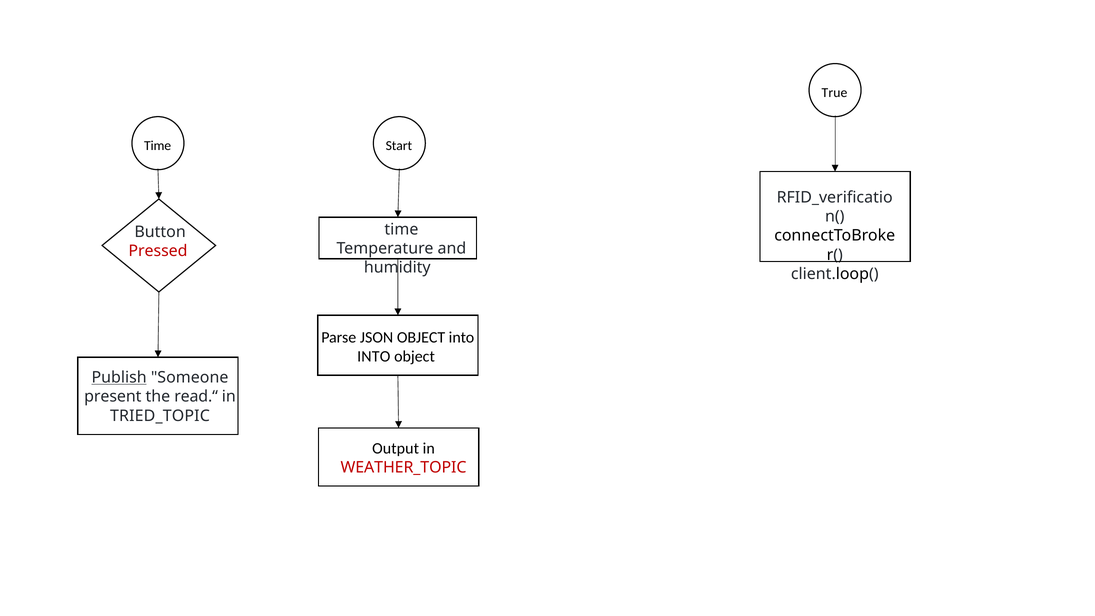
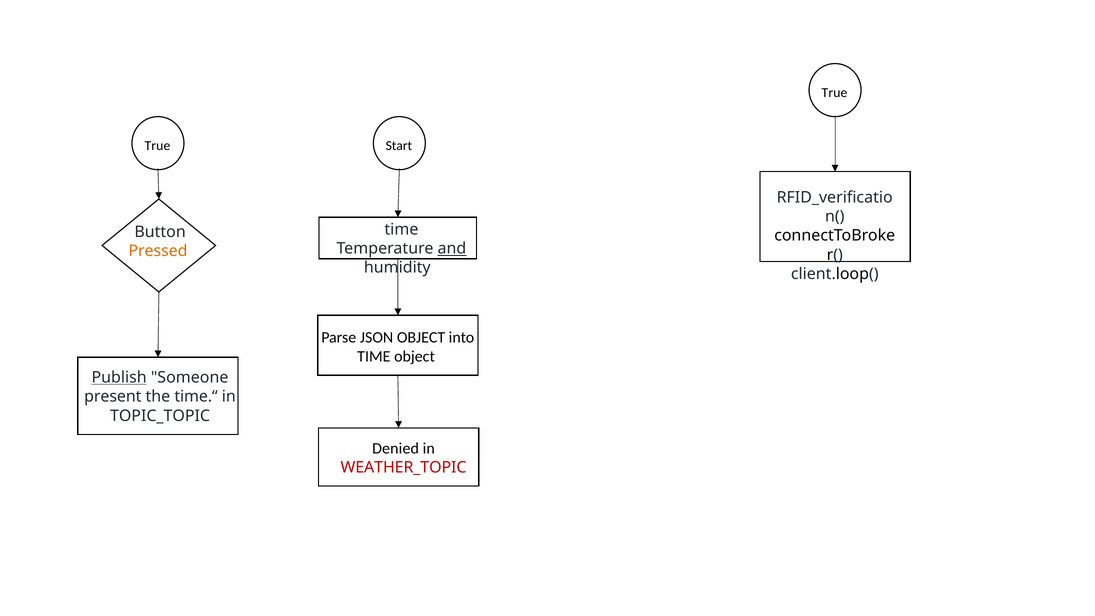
Time: Time -> True (157, 146)
and underline: none -> present (452, 248)
Pressed colour: red -> orange (158, 251)
INTO: INTO -> TIME (374, 357)
read.“: read.“ -> time.“ (196, 397)
TRIED_TOPIC: TRIED_TOPIC -> TOPIC_TOPIC (160, 416)
Output: Output -> Denied (396, 448)
